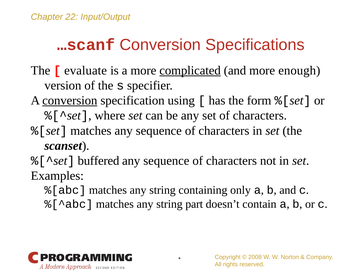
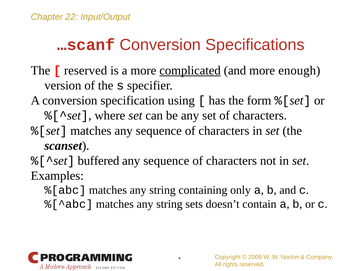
evaluate: evaluate -> reserved (86, 71)
conversion underline: present -> none (70, 101)
part: part -> sets (194, 204)
